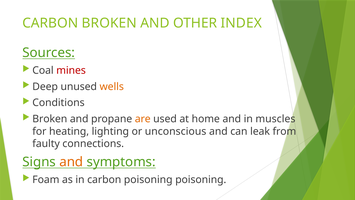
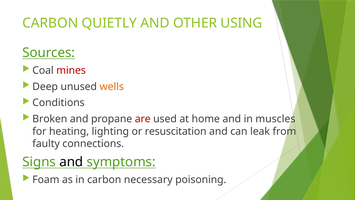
CARBON BROKEN: BROKEN -> QUIETLY (109, 23)
INDEX: INDEX -> USING (241, 23)
are colour: orange -> red (143, 119)
unconscious: unconscious -> resuscitation (176, 131)
and colour: orange -> black (71, 162)
carbon poisoning: poisoning -> necessary (148, 179)
